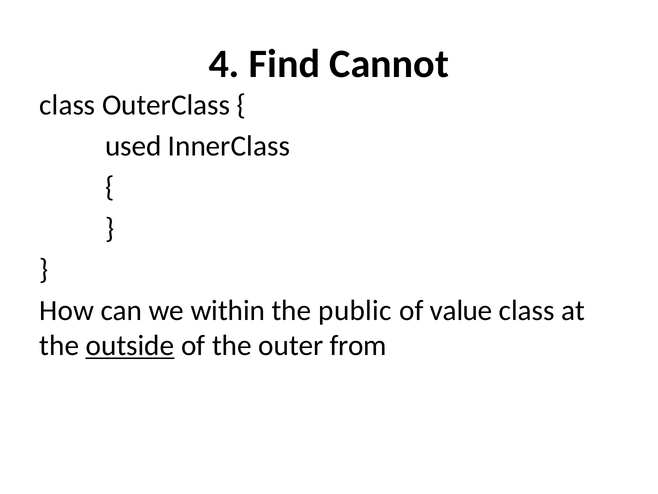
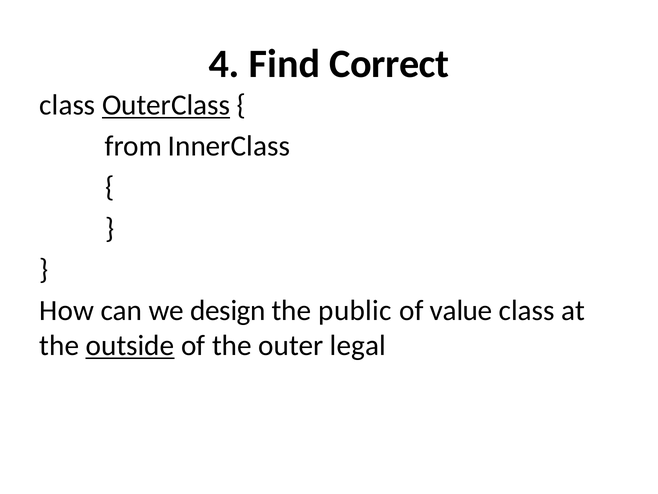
Cannot: Cannot -> Correct (389, 64)
OuterClass underline: none -> present (166, 105)
used: used -> from (133, 146)
within: within -> design (228, 310)
from: from -> legal (358, 345)
